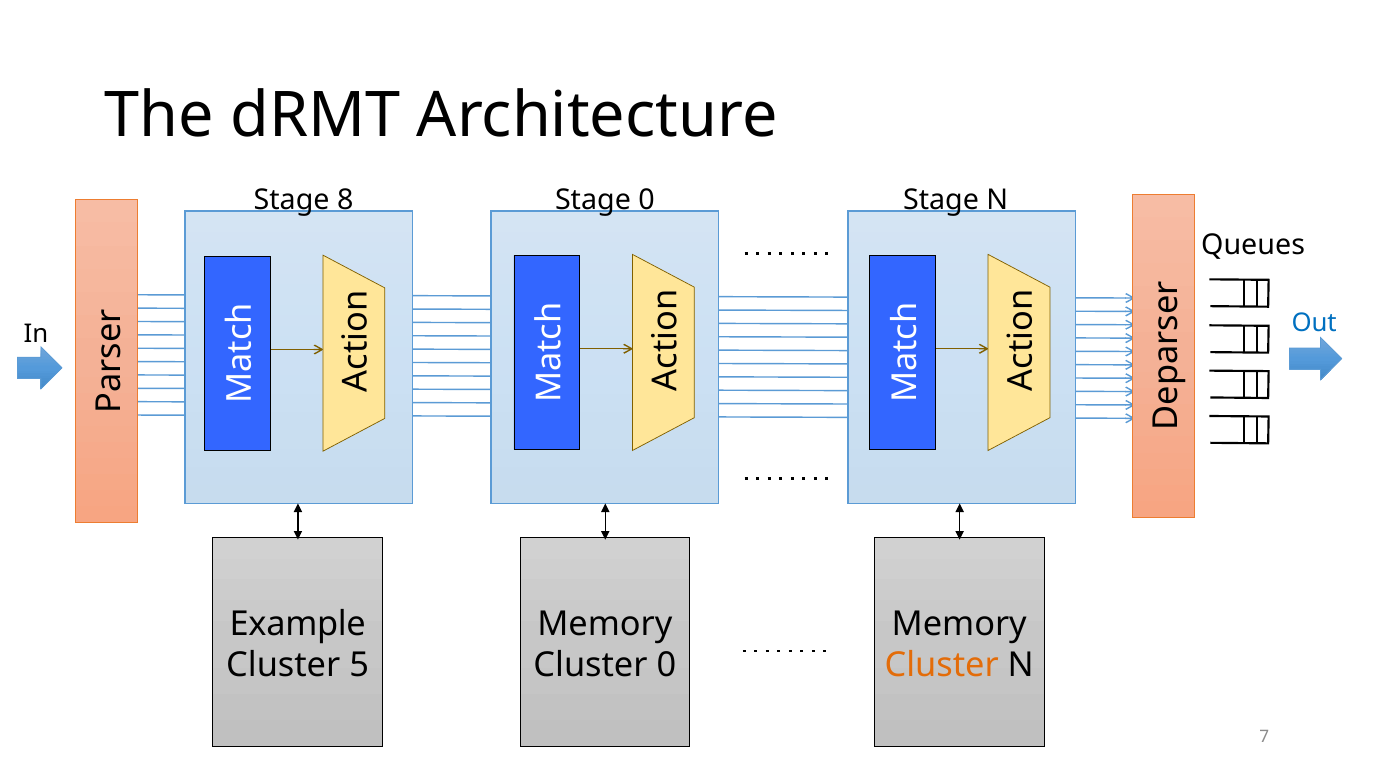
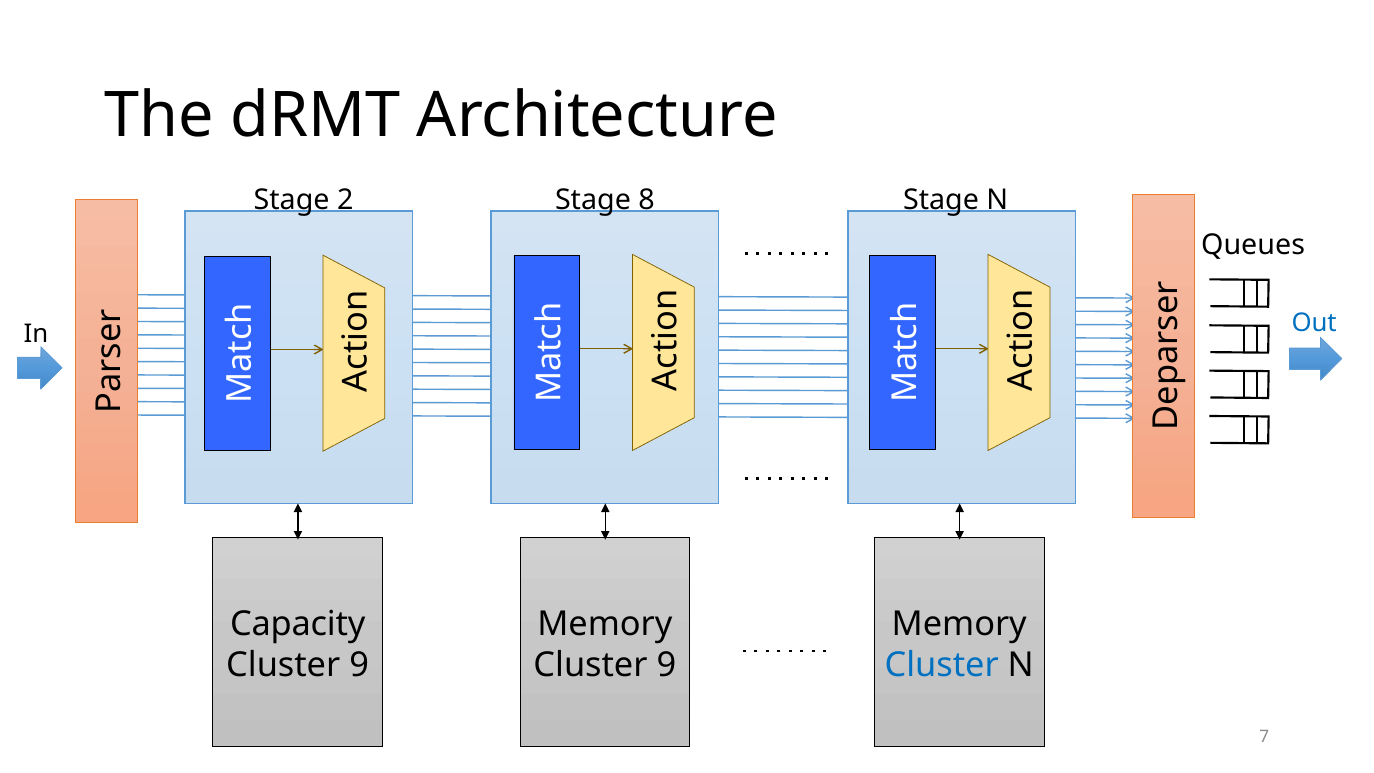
8: 8 -> 2 (345, 200)
Stage 0: 0 -> 8 (647, 200)
Example: Example -> Capacity (298, 624)
5: 5 -> 9 (359, 665)
0: 0 -> 9 (666, 665)
Cluster colour: orange -> blue (942, 665)
